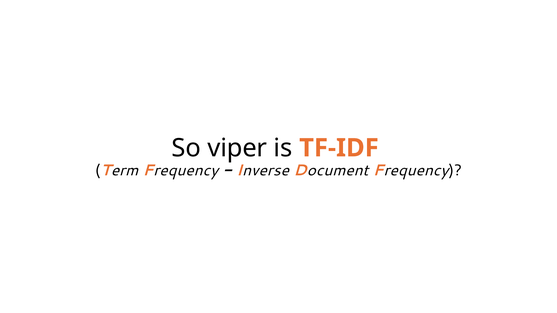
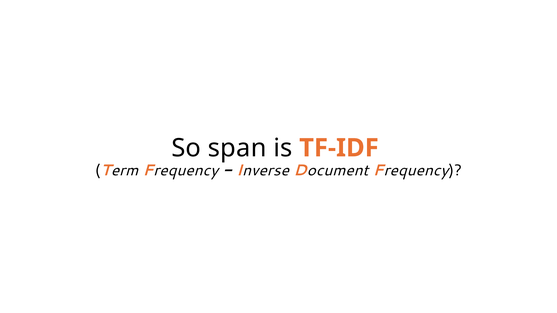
viper: viper -> span (237, 148)
